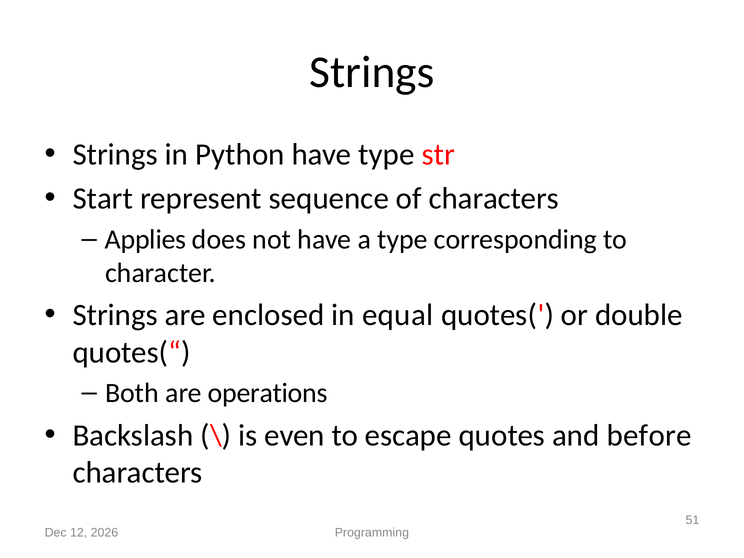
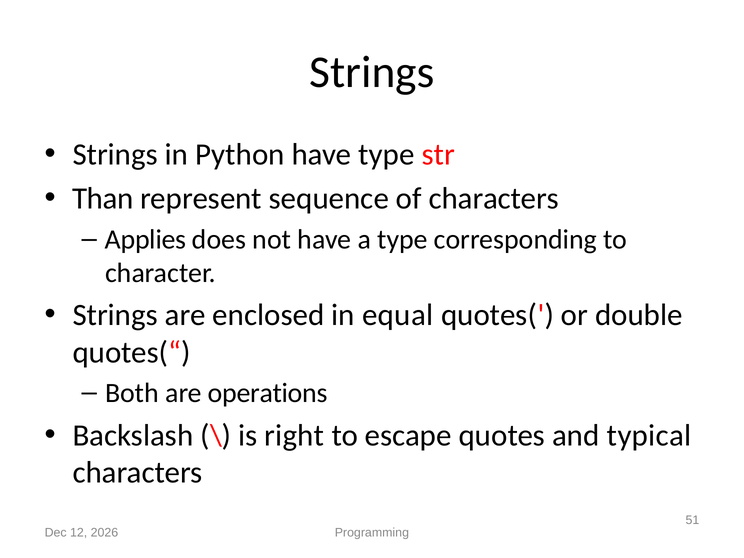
Start: Start -> Than (103, 199)
even: even -> right (294, 435)
before: before -> typical (649, 435)
